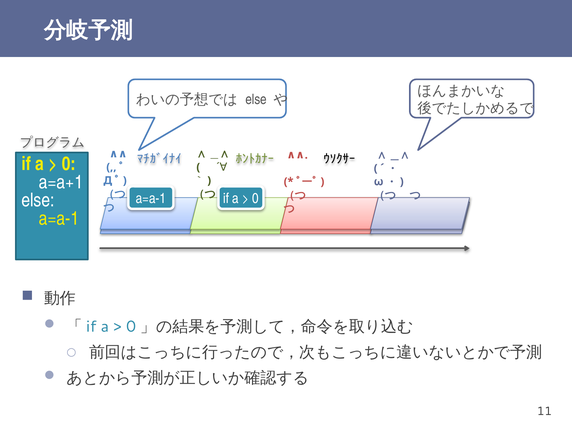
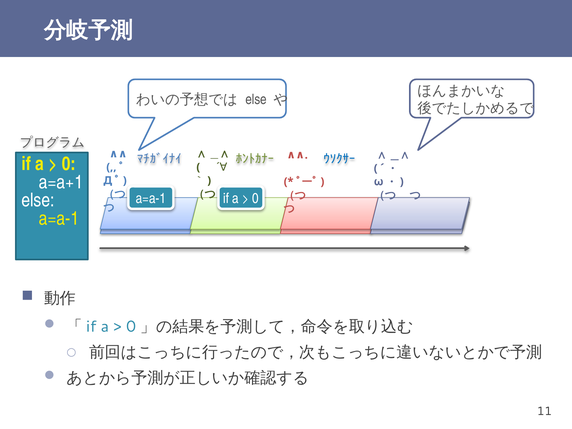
ｳｿｸｻｰ colour: black -> blue (339, 159)
